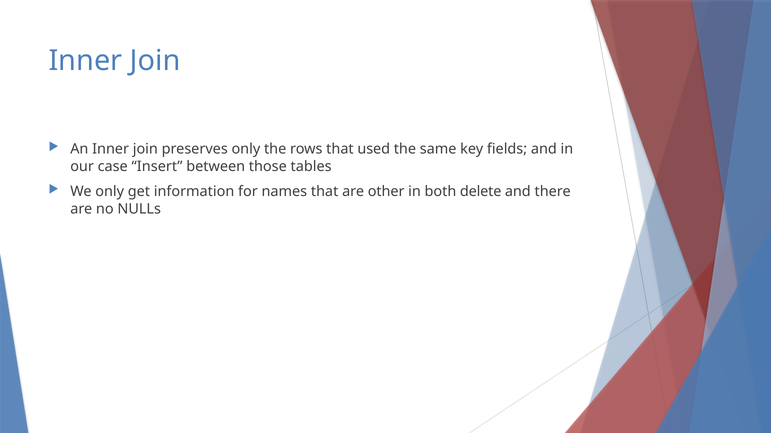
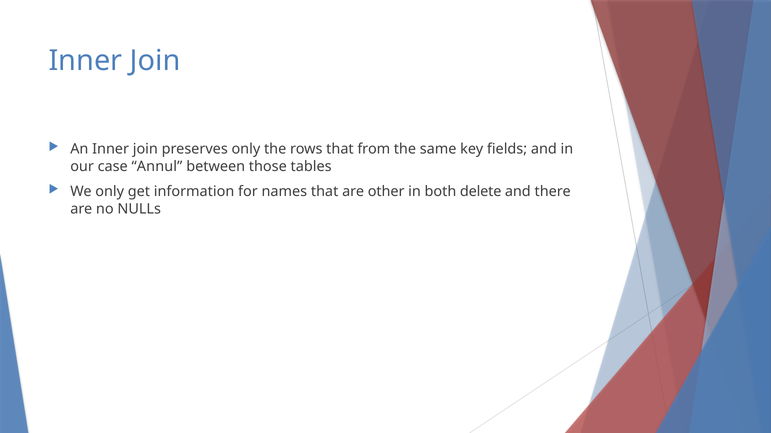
used: used -> from (374, 149)
Insert: Insert -> Annul (157, 167)
